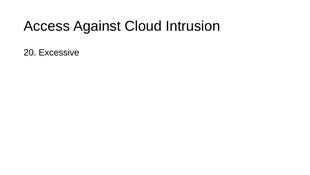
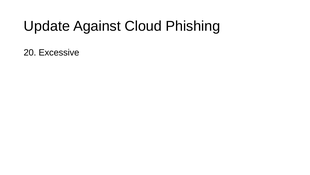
Access: Access -> Update (47, 26)
Intrusion: Intrusion -> Phishing (193, 26)
